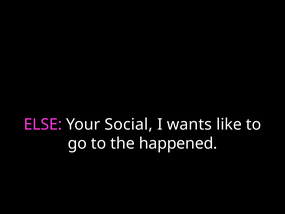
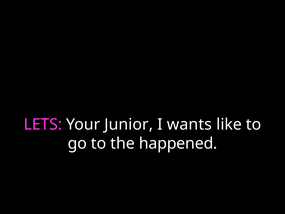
ELSE: ELSE -> LETS (43, 124)
Social: Social -> Junior (129, 124)
